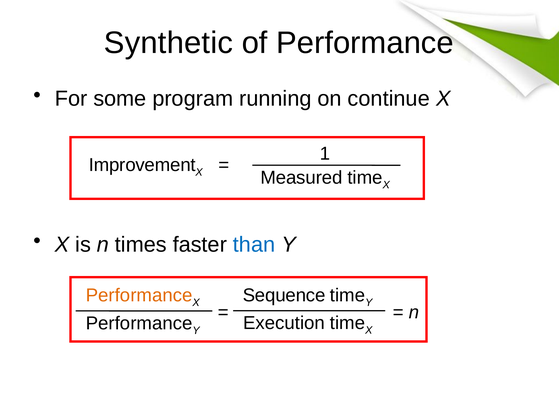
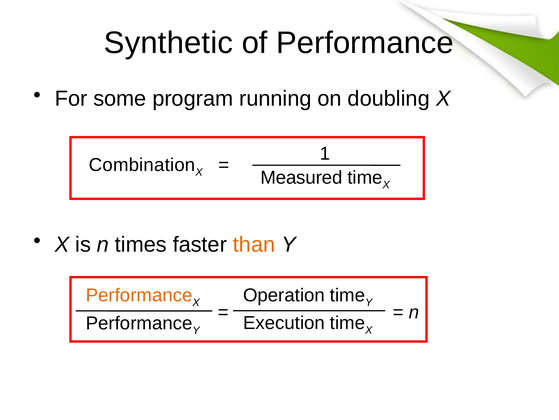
continue: continue -> doubling (389, 99)
Improvement: Improvement -> Combination (142, 165)
than colour: blue -> orange (254, 244)
Sequence: Sequence -> Operation (284, 295)
